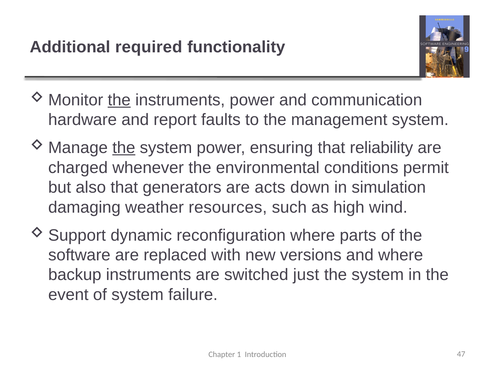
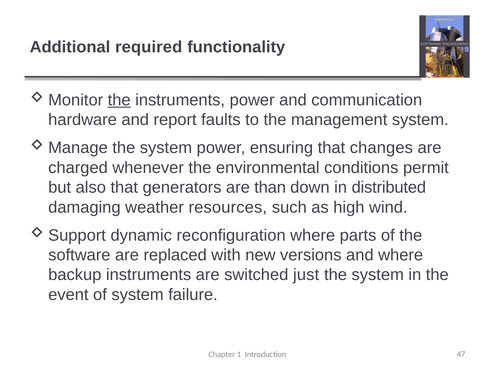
the underline: present -> none (124, 148)
reliability: reliability -> changes (381, 148)
acts: acts -> than (270, 188)
simulation: simulation -> distributed (389, 188)
